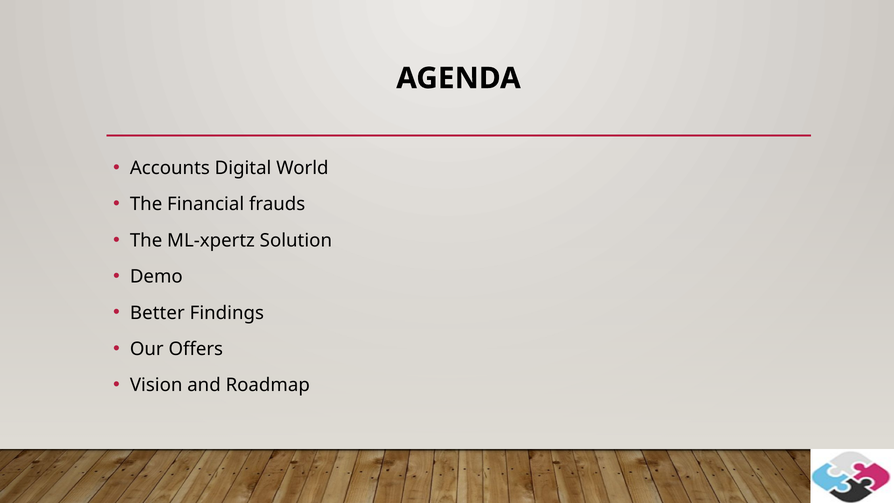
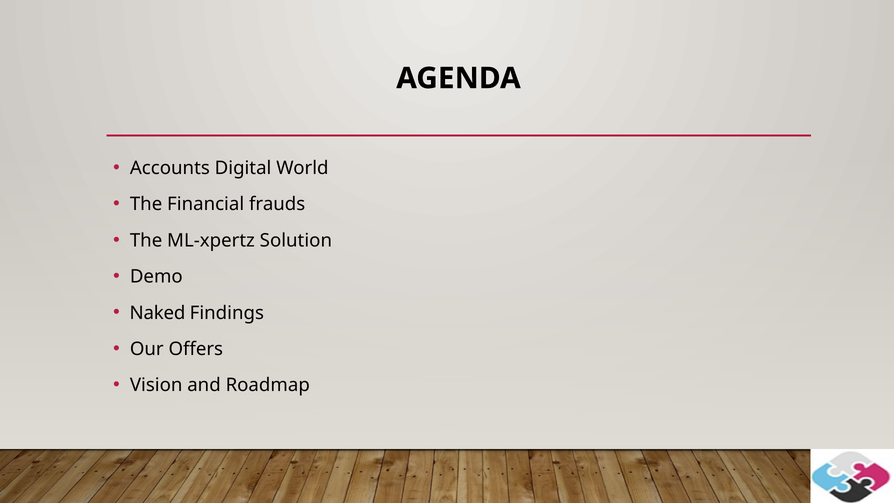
Better: Better -> Naked (157, 313)
